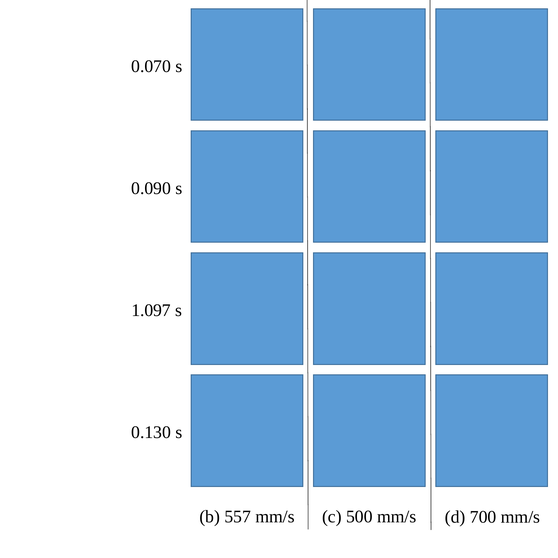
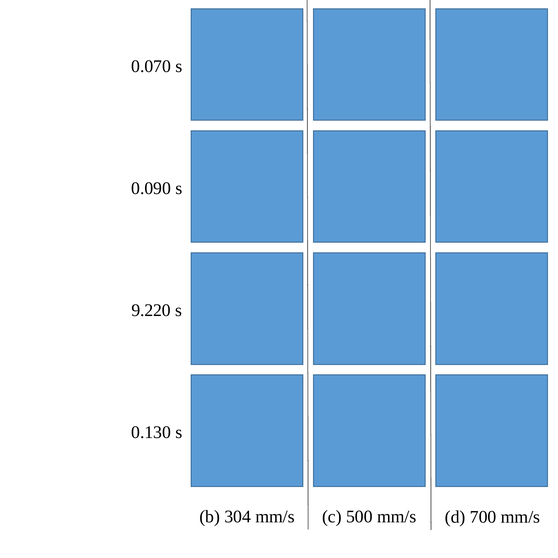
1.097: 1.097 -> 9.220 (151, 310)
557: 557 -> 304 (238, 517)
